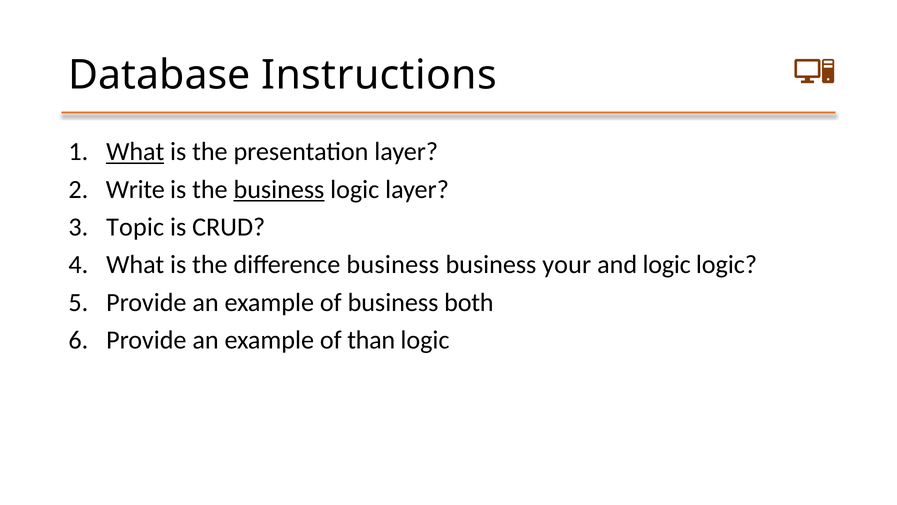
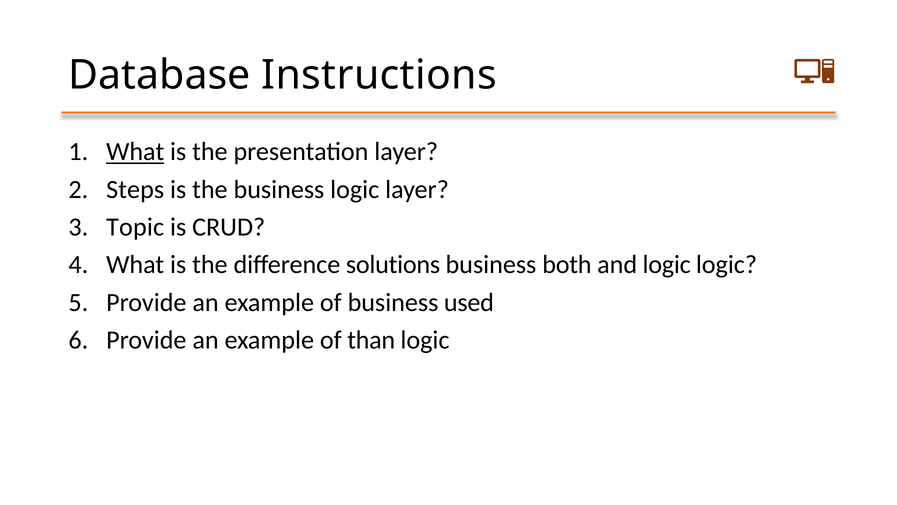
Write: Write -> Steps (135, 189)
business underline: present -> none (279, 189)
difference business: business -> solutions (393, 264)
your: your -> both (567, 264)
both: both -> used (469, 302)
